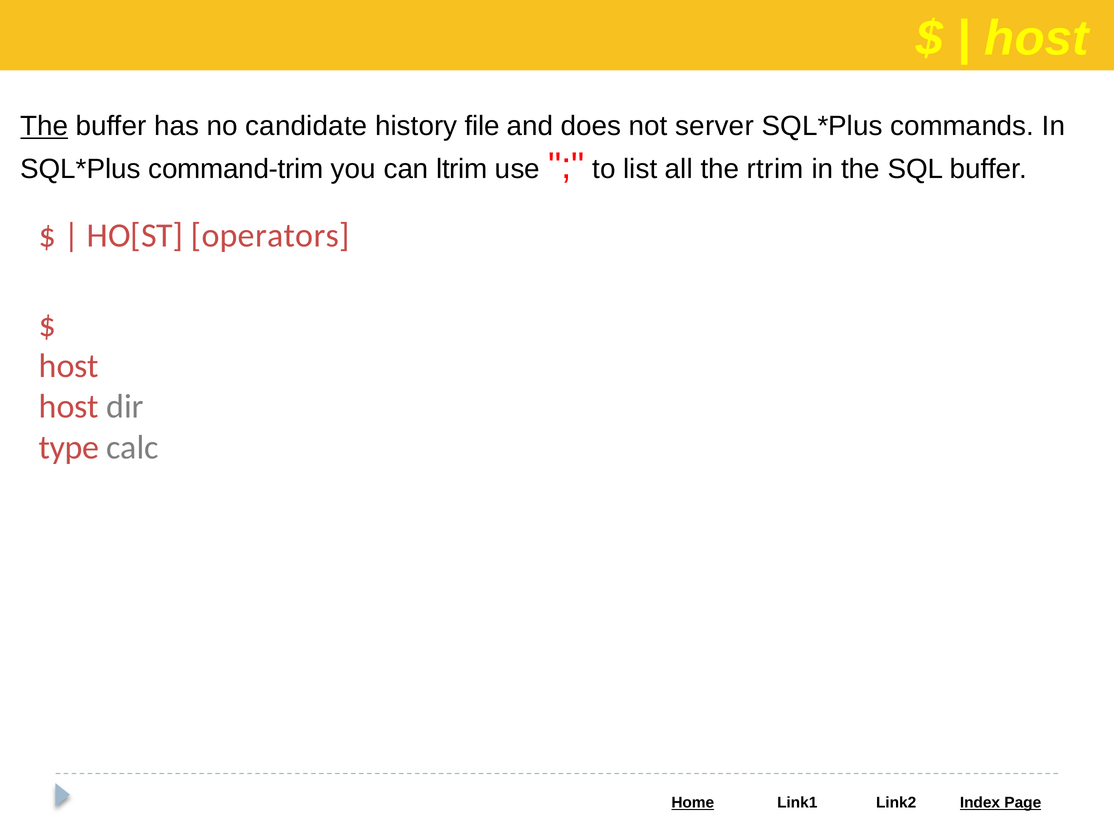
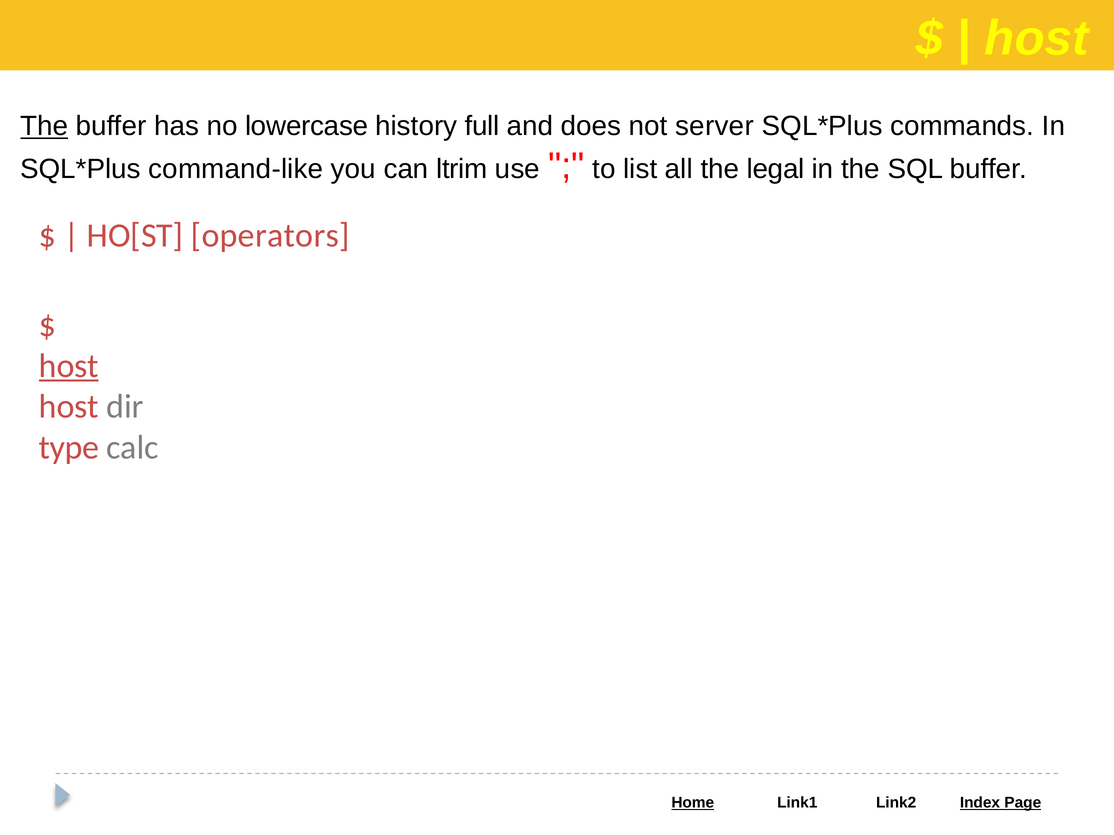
candidate: candidate -> lowercase (307, 126)
file: file -> full (482, 126)
command-trim: command-trim -> command-like (236, 169)
rtrim: rtrim -> legal (776, 169)
host underline: none -> present (69, 366)
